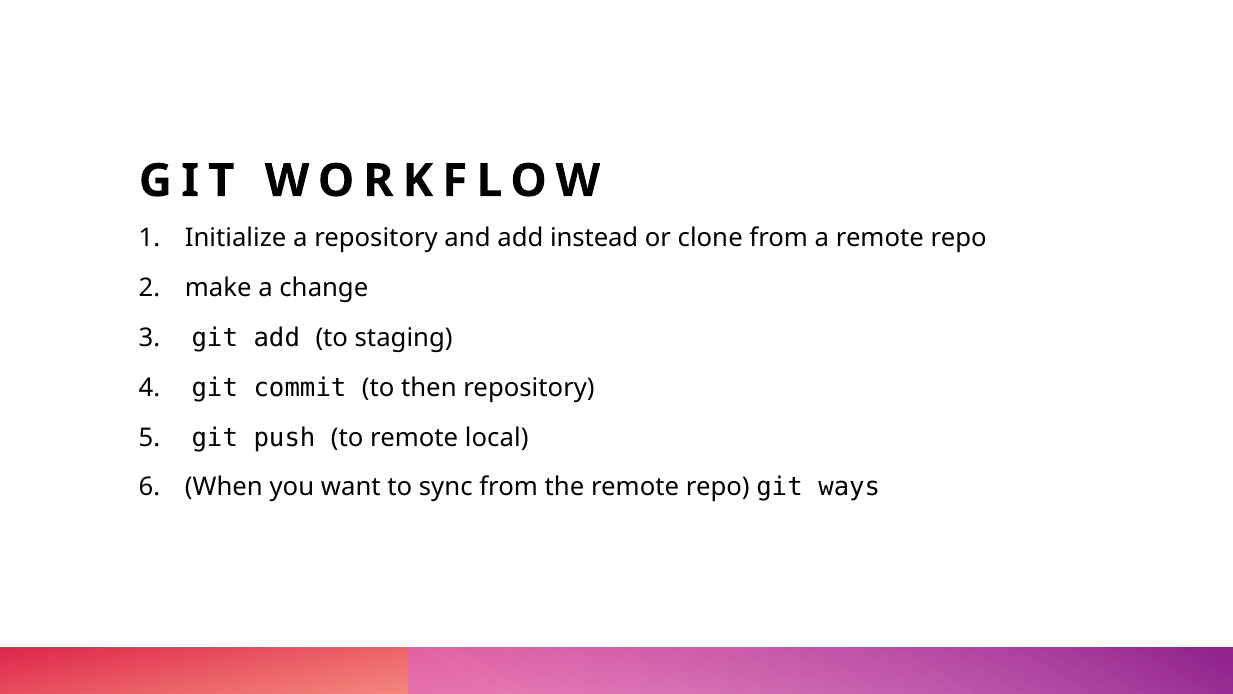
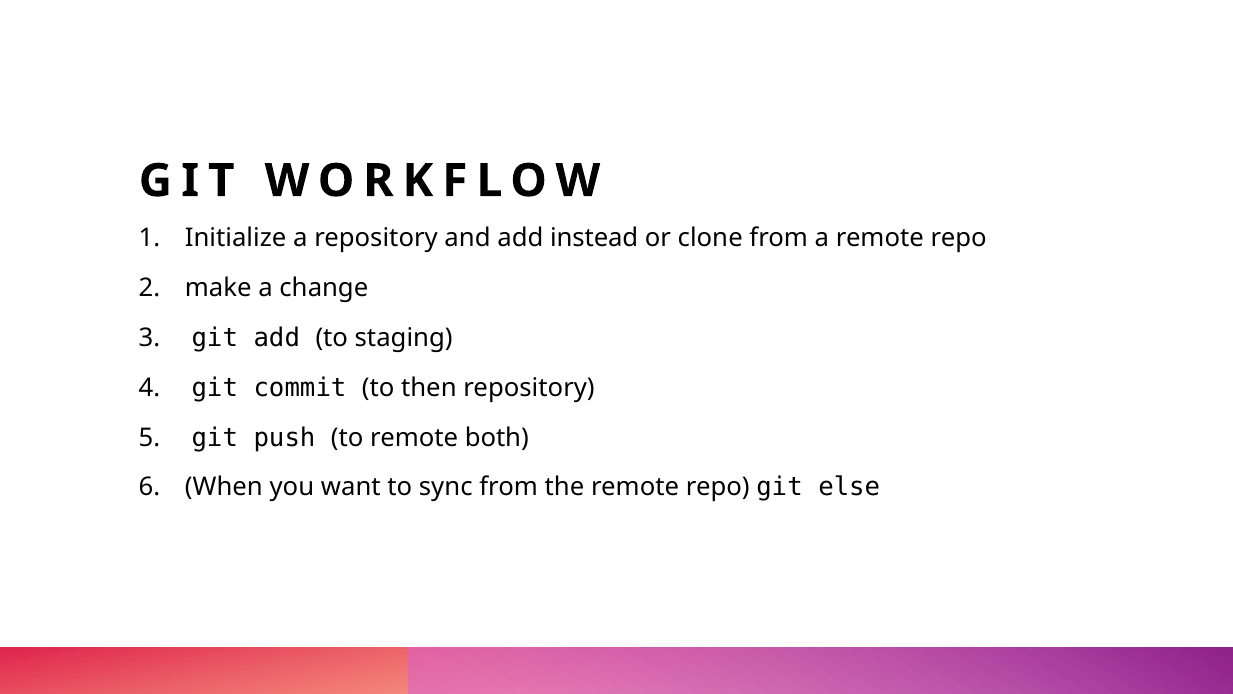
local: local -> both (497, 437)
ways: ways -> else (849, 487)
